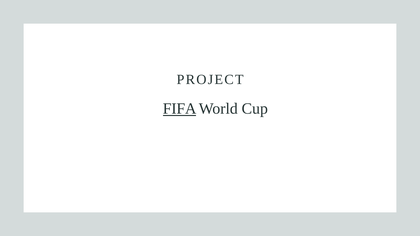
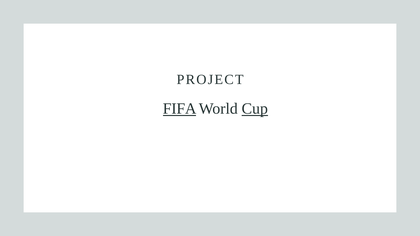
Cup underline: none -> present (255, 109)
